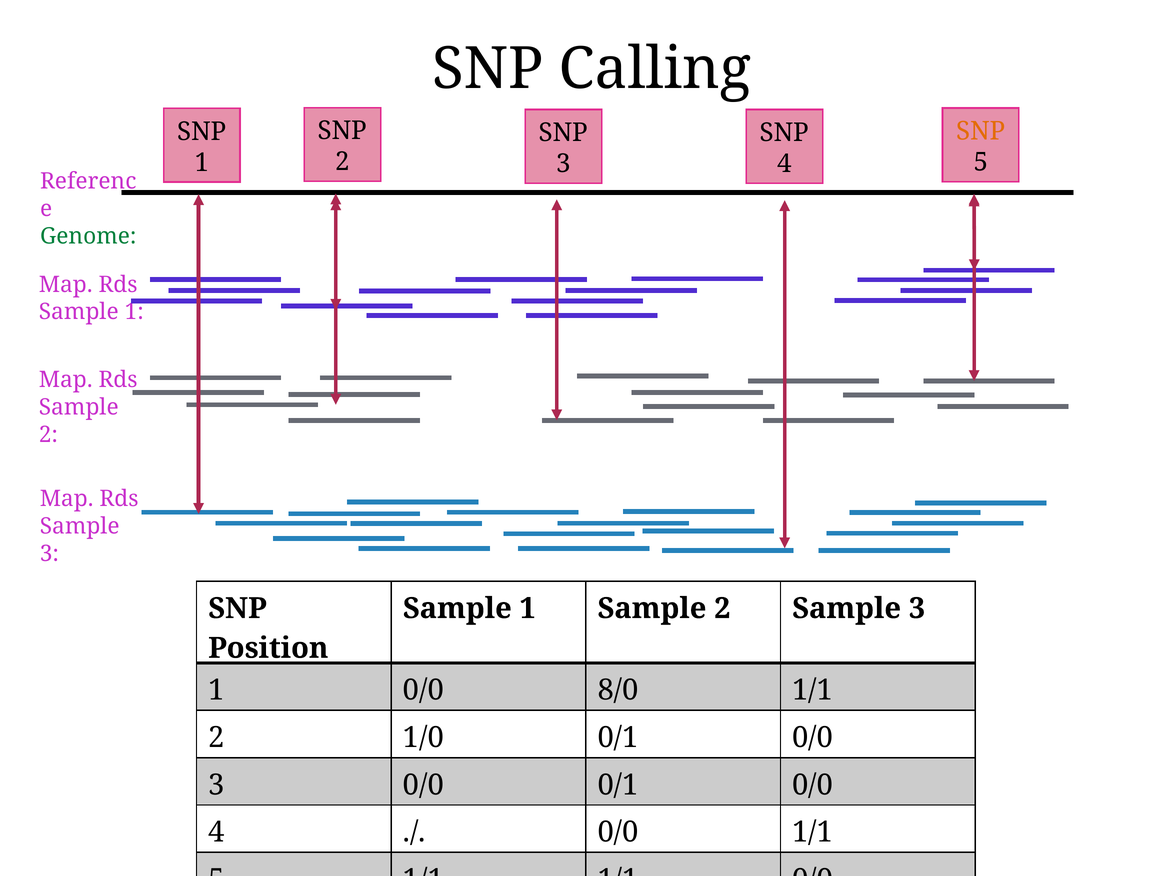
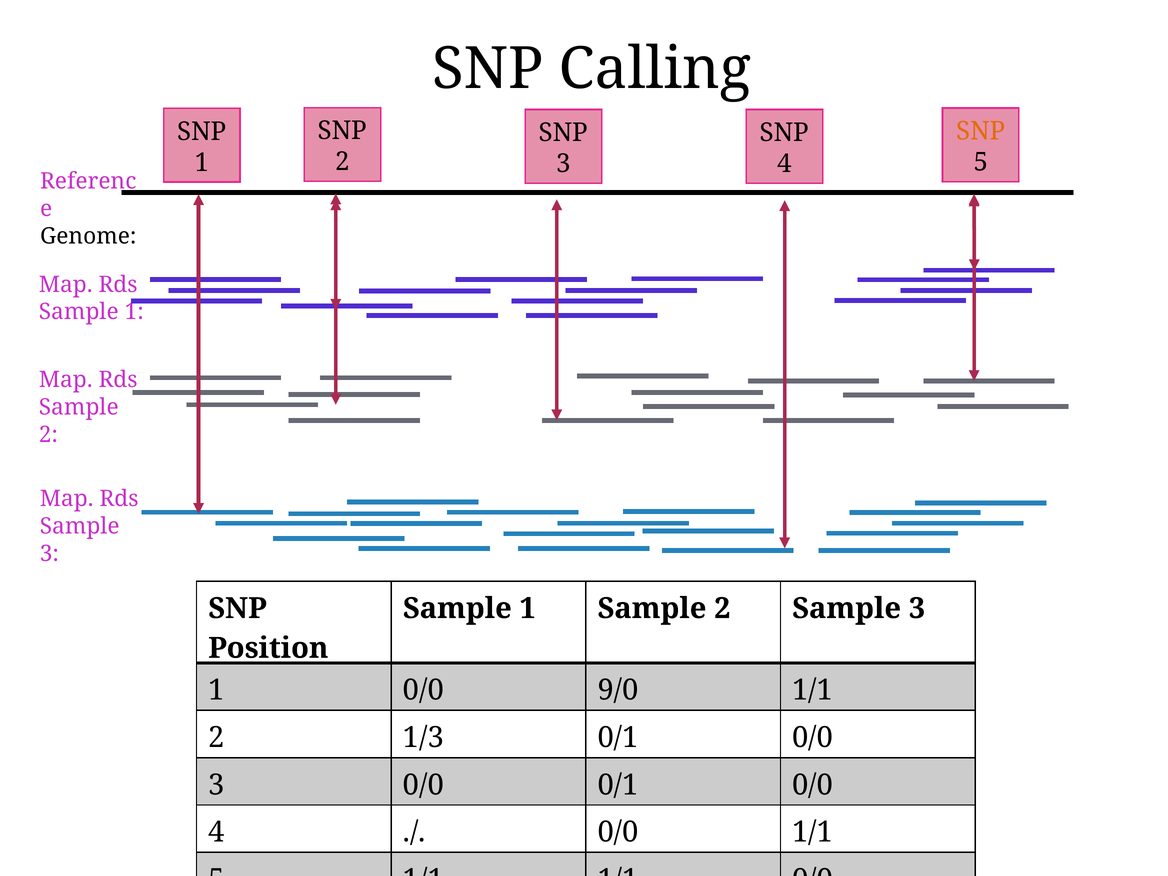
Genome colour: green -> black (88, 236)
8/0: 8/0 -> 9/0 (618, 690)
1/0: 1/0 -> 1/3 (423, 738)
